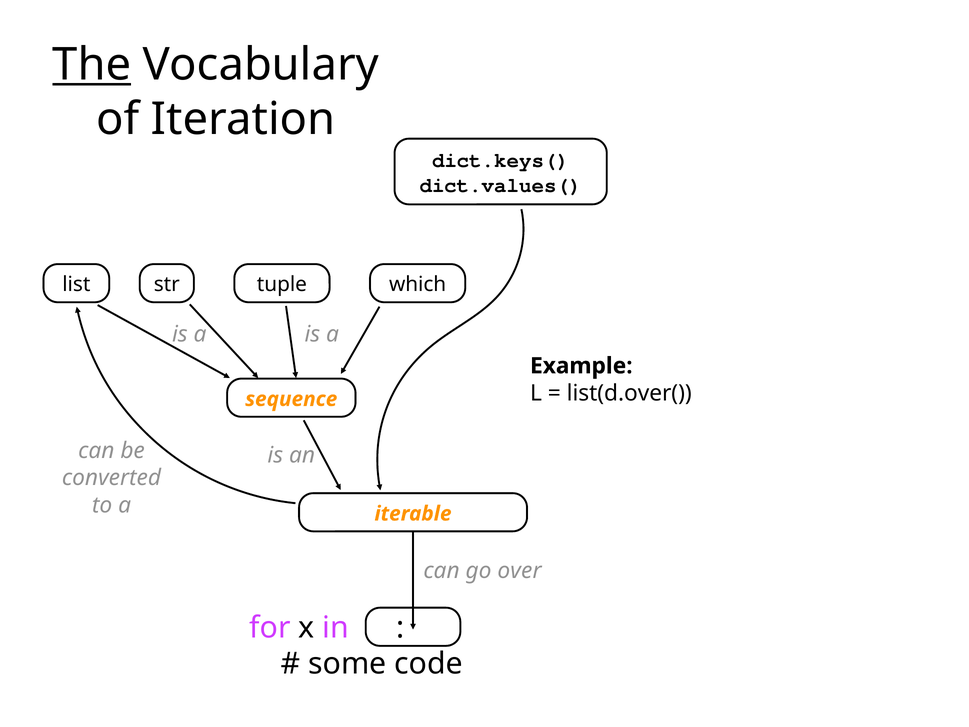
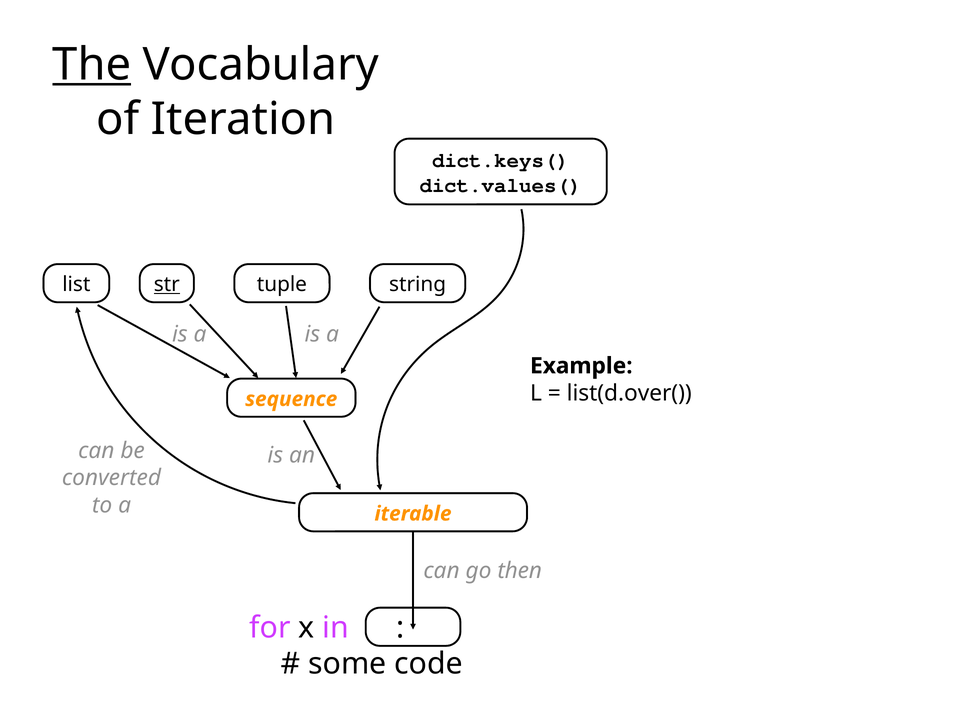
str underline: none -> present (167, 285)
which: which -> string (418, 285)
over: over -> then (520, 571)
